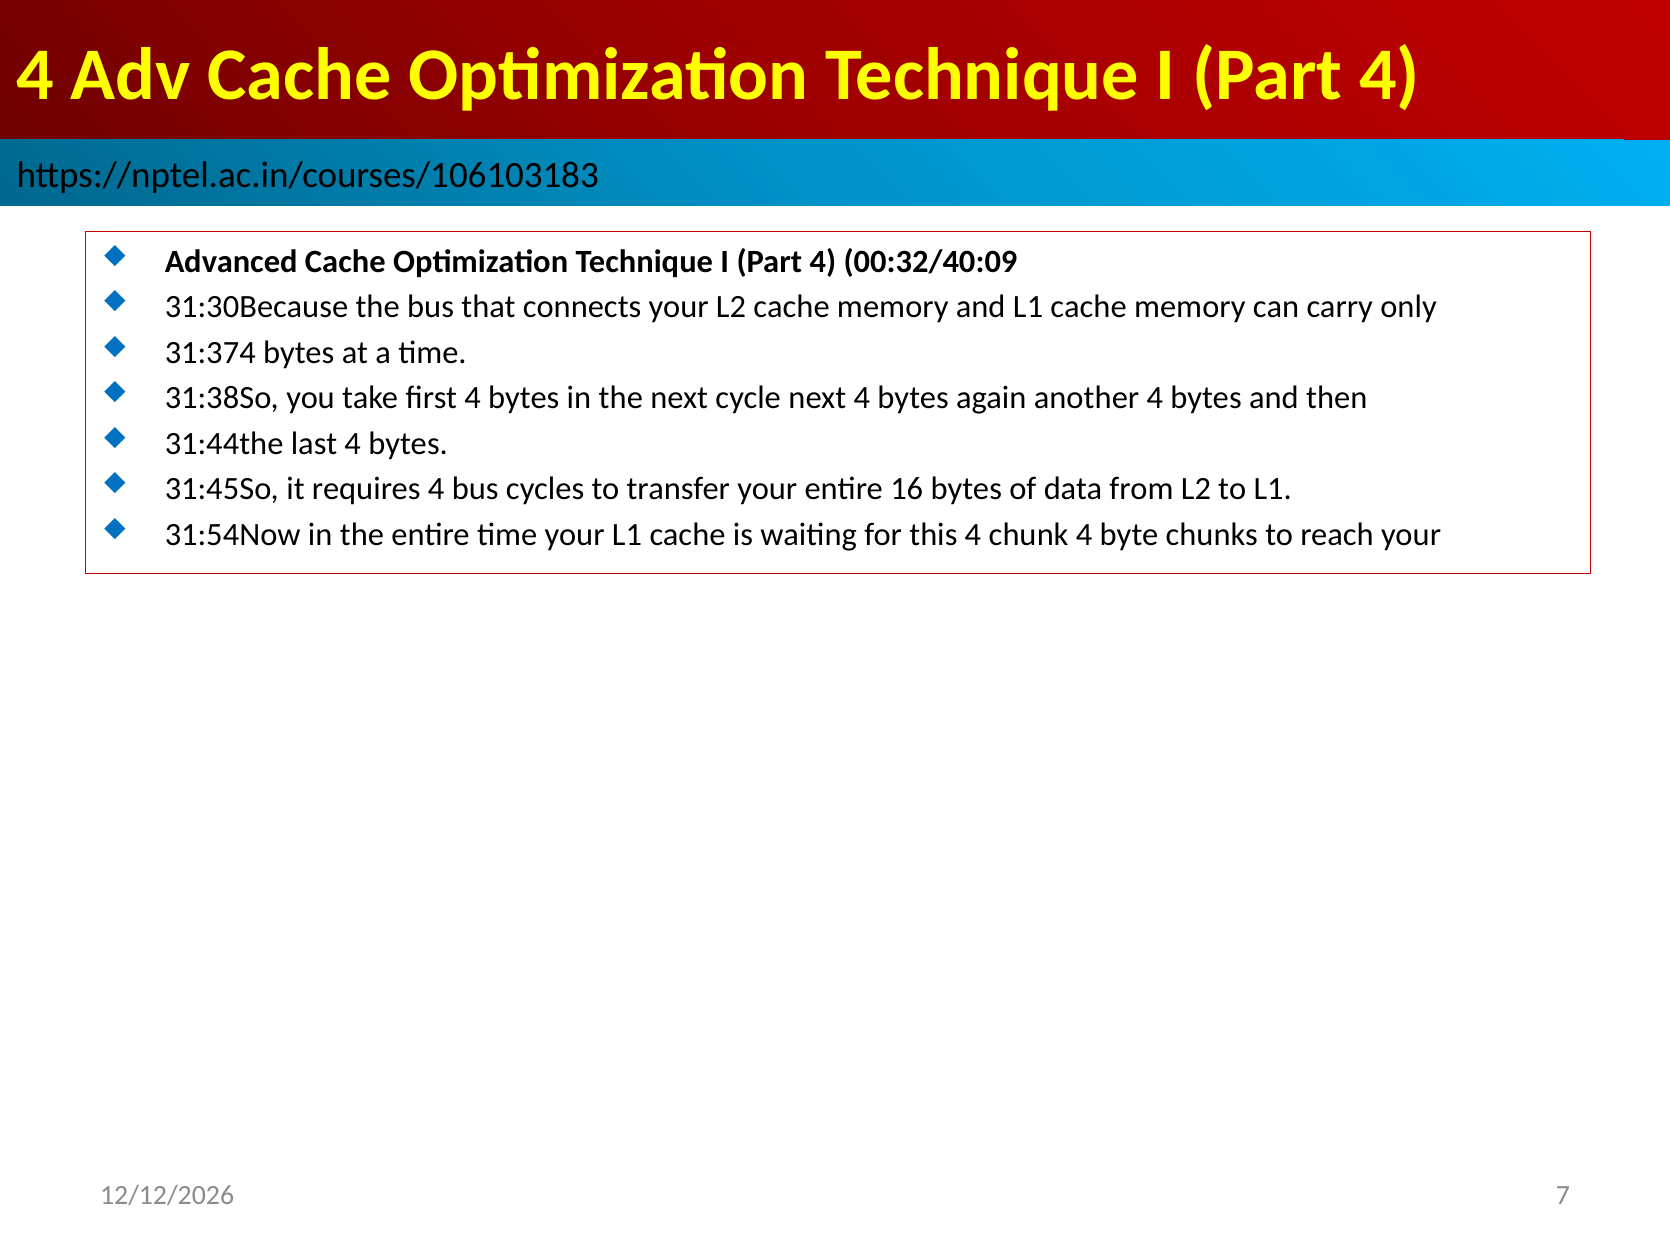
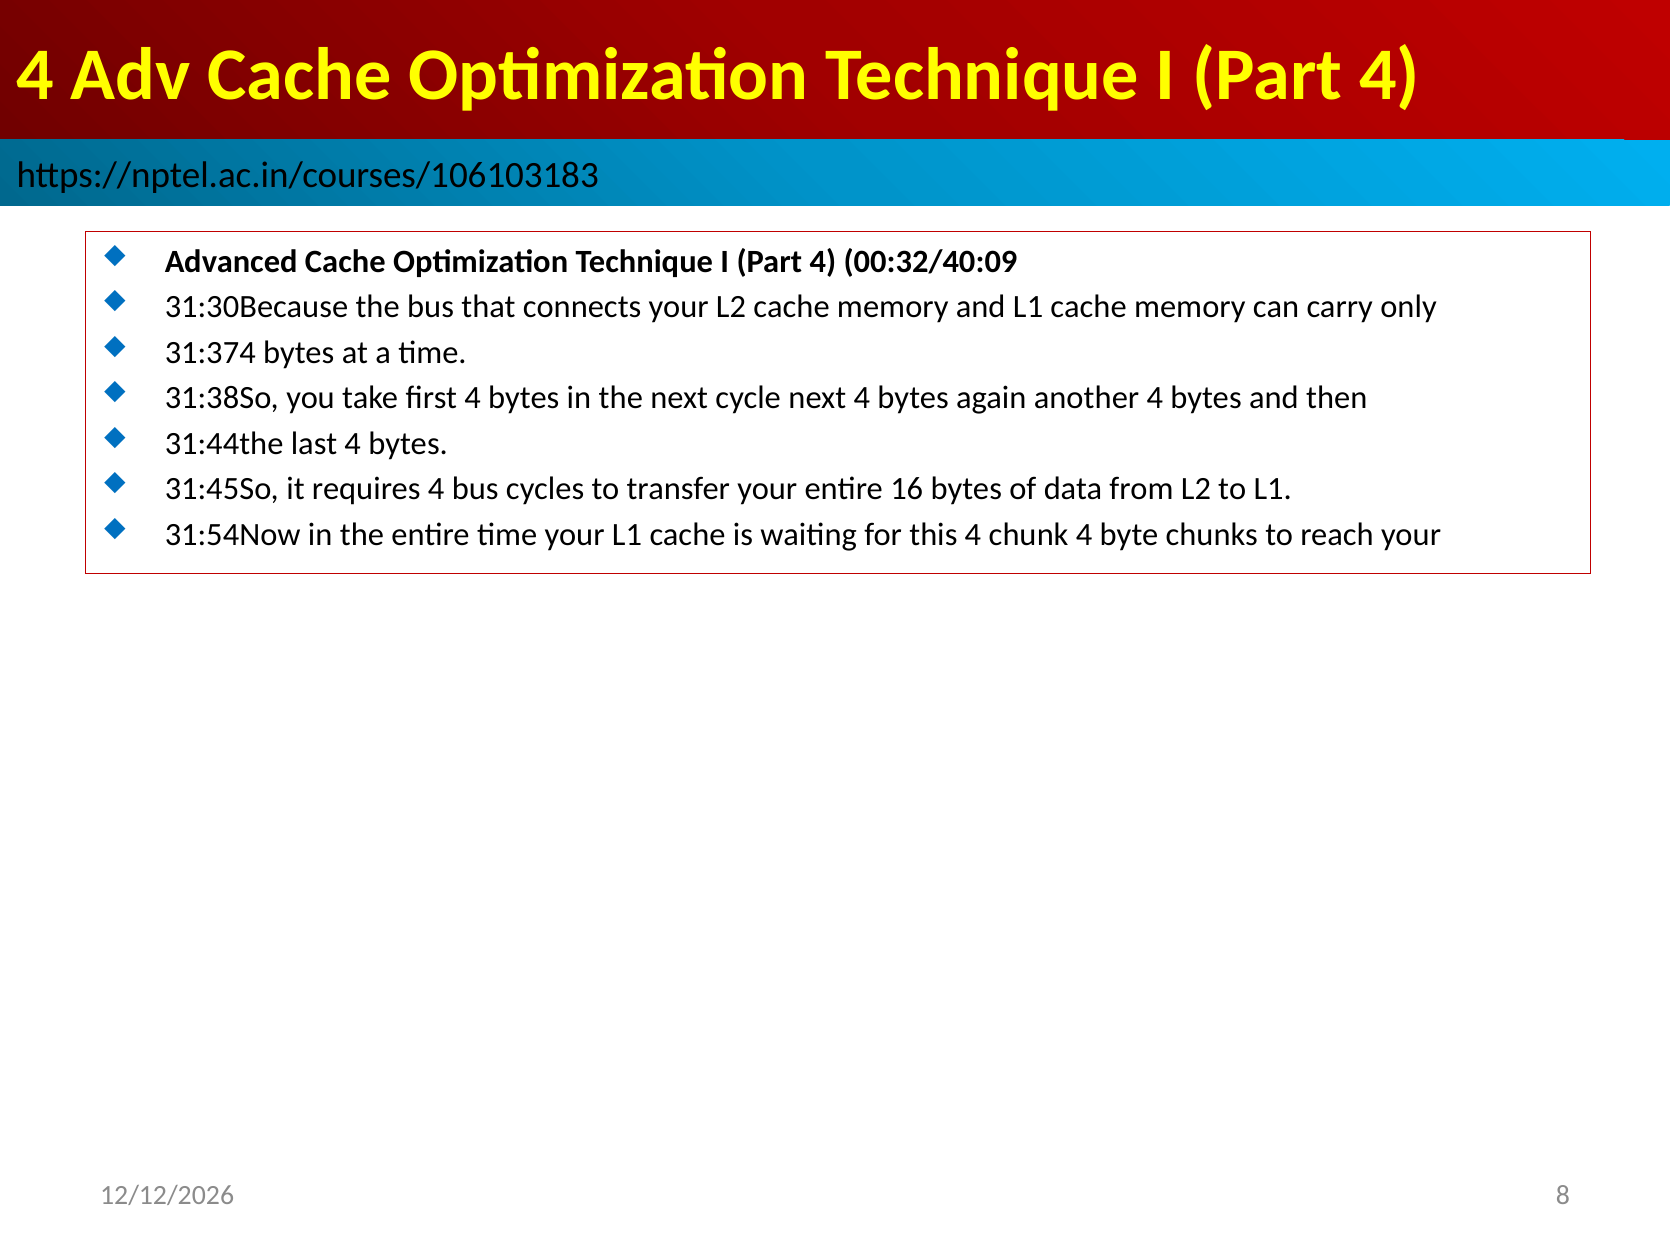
7: 7 -> 8 (1563, 1196)
